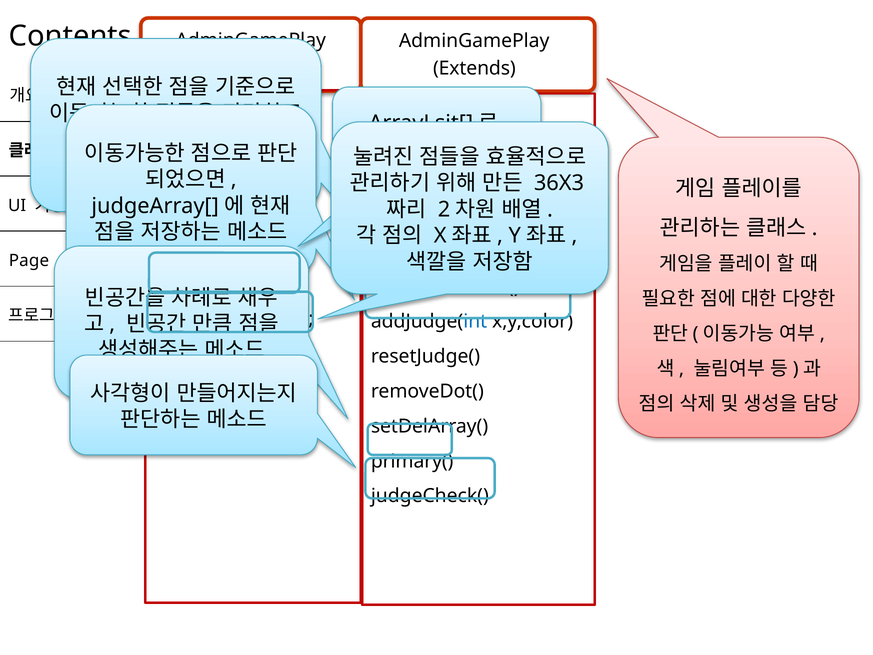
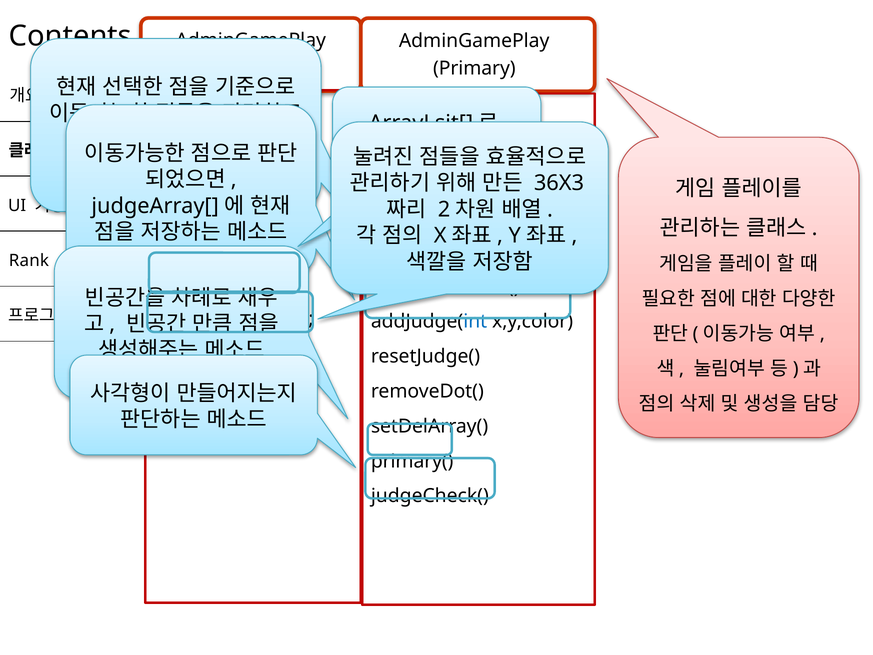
Extends: Extends -> Primary (474, 68)
Page: Page -> Rank (29, 261)
